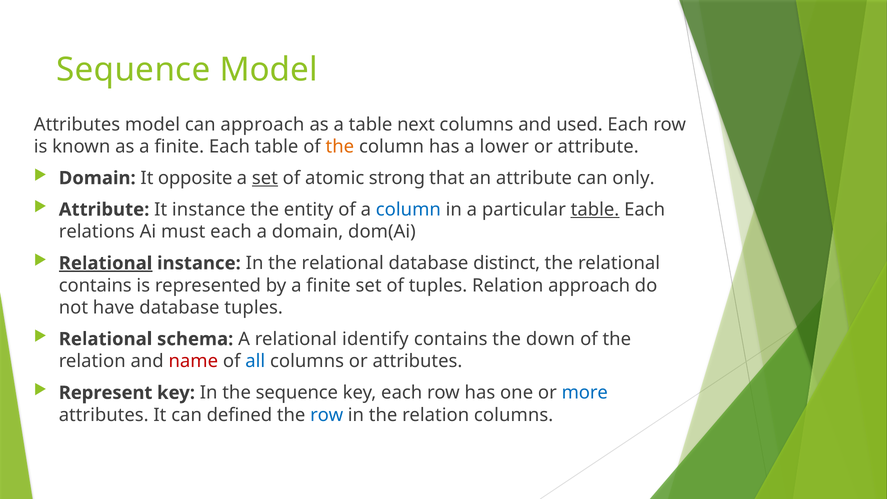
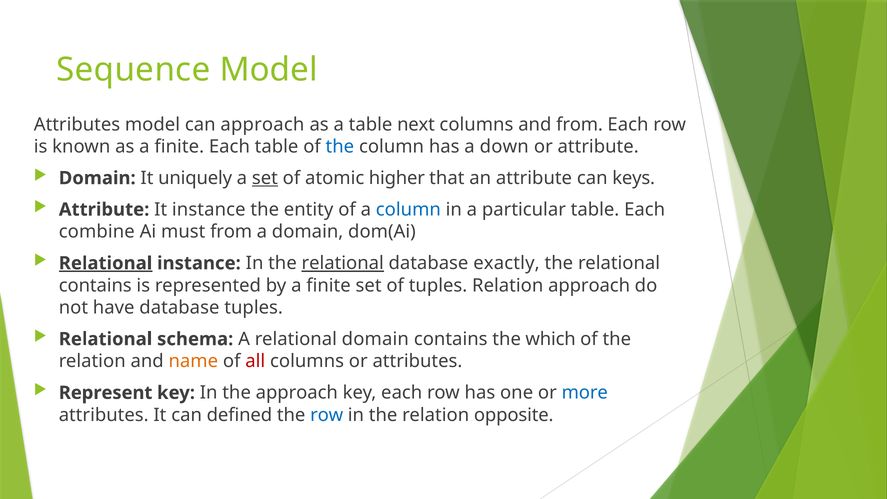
and used: used -> from (580, 124)
the colour: orange -> blue (340, 147)
lower: lower -> down (504, 147)
opposite: opposite -> uniquely (195, 178)
strong: strong -> higher (397, 178)
only: only -> keys (634, 178)
table underline: present -> none (595, 210)
relations: relations -> combine (97, 232)
must each: each -> from (231, 232)
relational underline: none -> present (343, 263)
distinct: distinct -> exactly (506, 263)
relational identify: identify -> domain (375, 339)
down: down -> which (551, 339)
name colour: red -> orange (193, 361)
all colour: blue -> red (255, 361)
the sequence: sequence -> approach (297, 393)
relation columns: columns -> opposite (514, 415)
